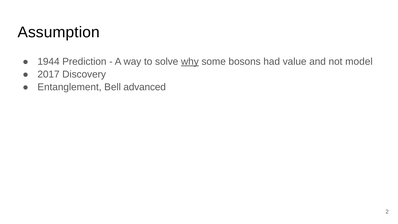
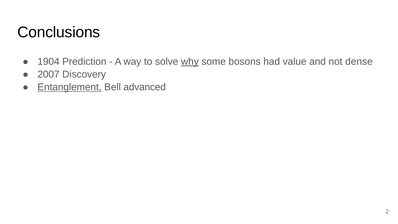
Assumption: Assumption -> Conclusions (59, 32)
1944: 1944 -> 1904 (49, 62)
model: model -> dense (359, 62)
2017: 2017 -> 2007 (49, 74)
Entanglement underline: none -> present (69, 87)
